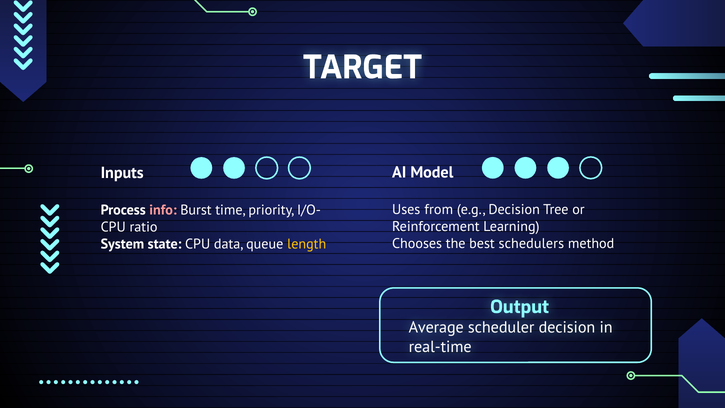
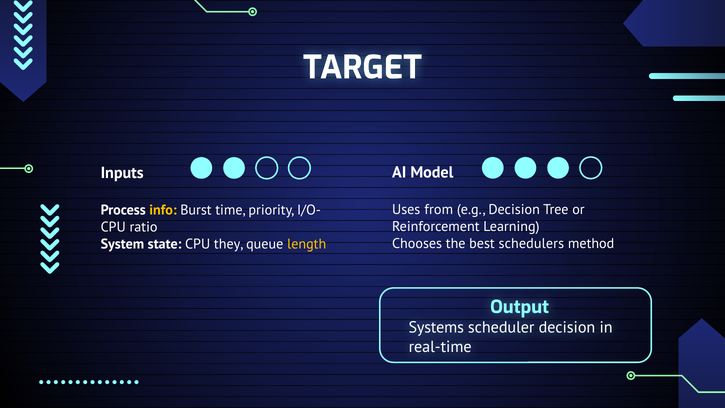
info colour: pink -> yellow (163, 210)
data: data -> they (229, 244)
Average: Average -> Systems (436, 327)
